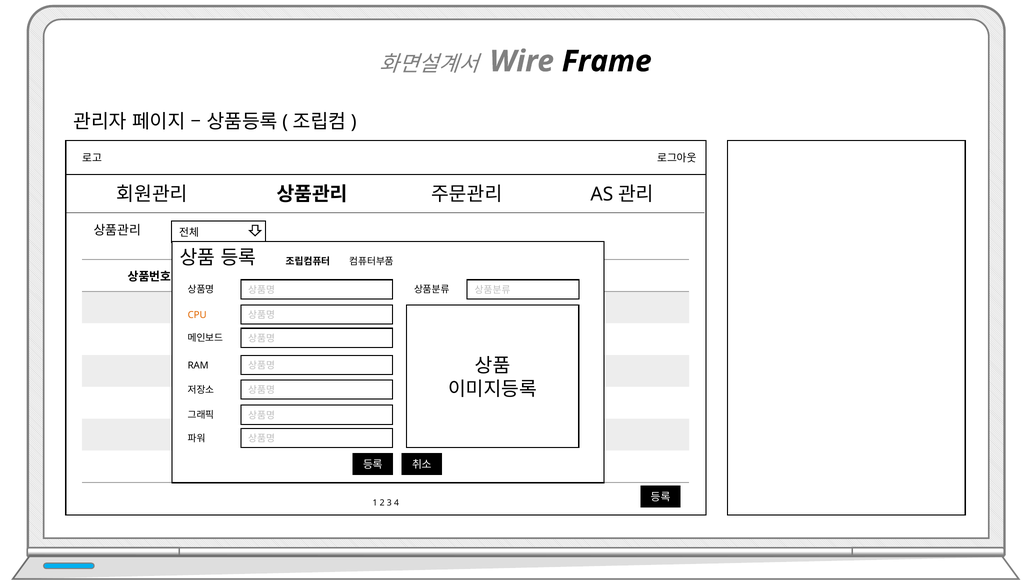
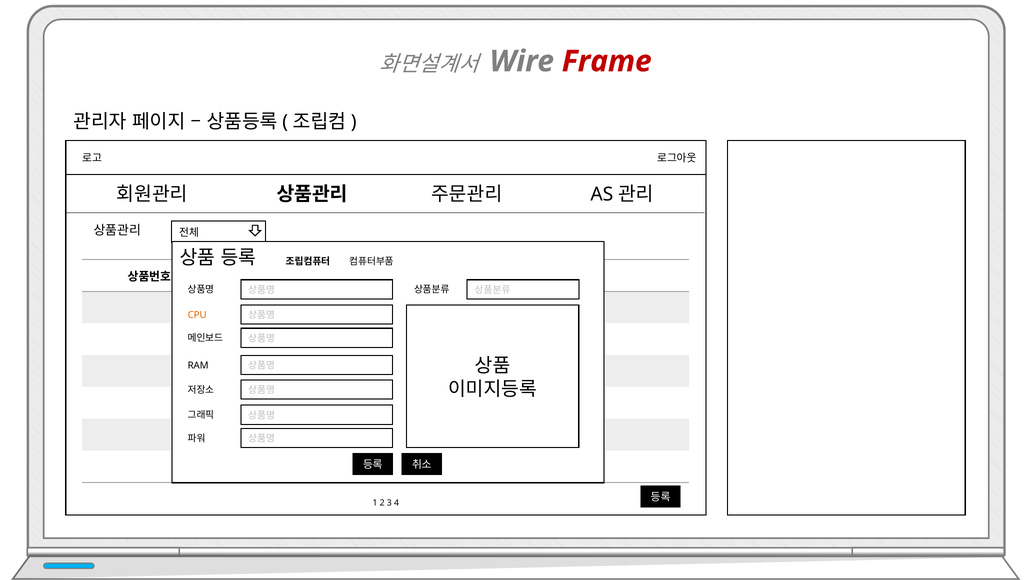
Frame colour: black -> red (607, 61)
